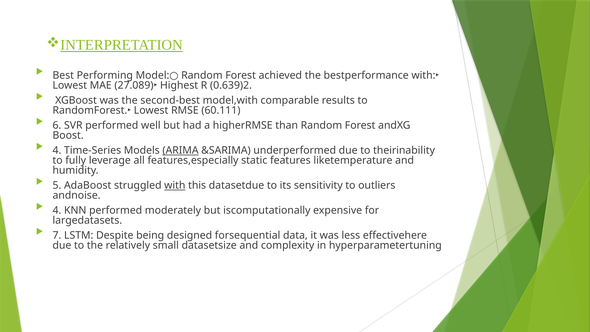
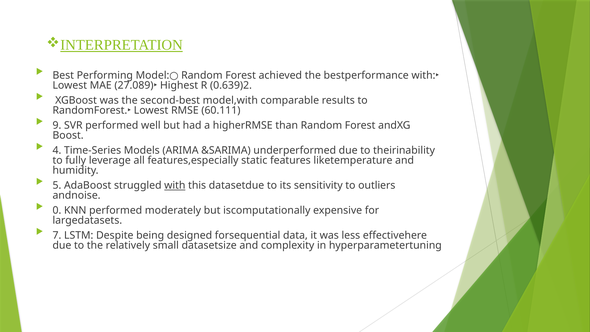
6: 6 -> 9 (57, 125)
ARIMA underline: present -> none (180, 150)
4: 4 -> 0 (57, 210)
